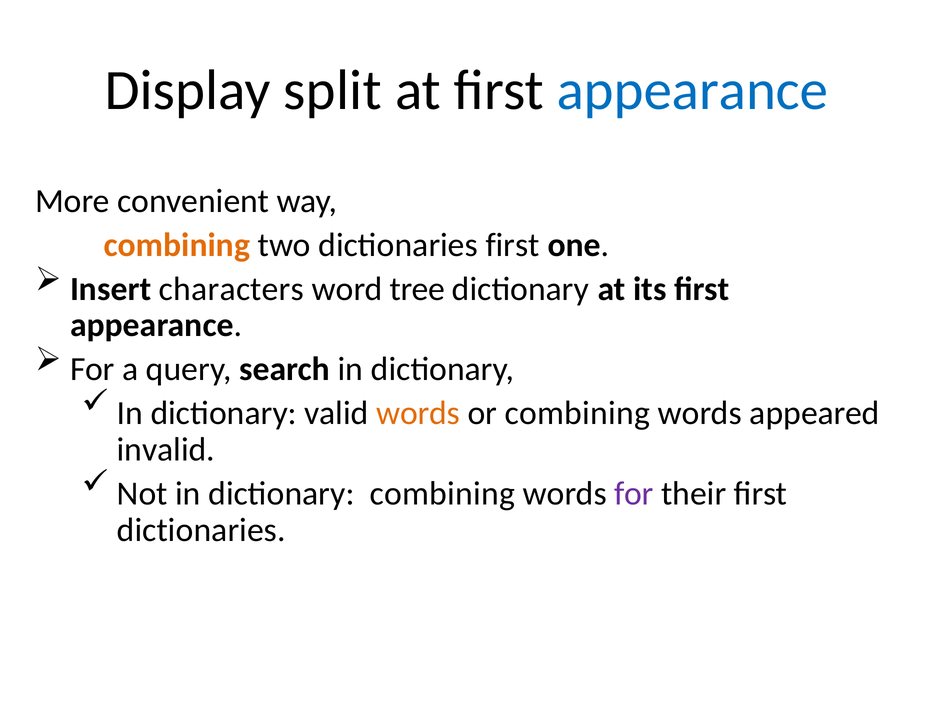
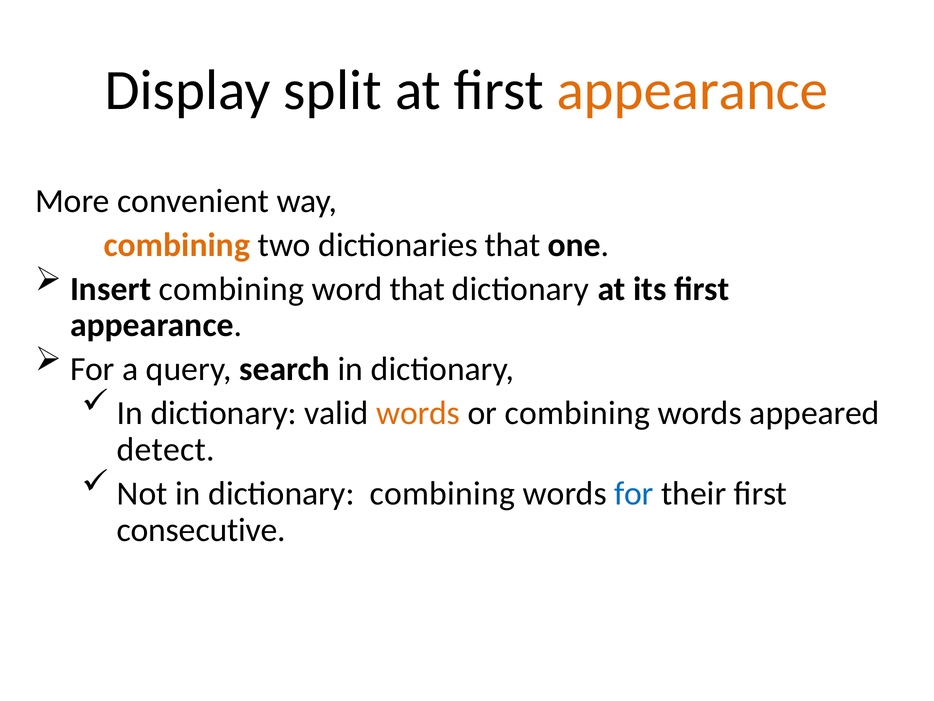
appearance colour: blue -> orange (692, 90)
dictionaries first: first -> that (513, 245)
Insert characters: characters -> combining (232, 289)
word tree: tree -> that (417, 289)
invalid: invalid -> detect (166, 449)
for colour: purple -> blue (634, 493)
dictionaries: dictionaries -> consecutive (201, 530)
